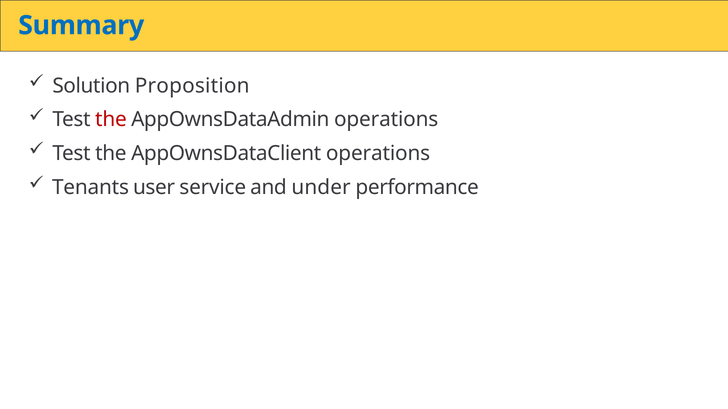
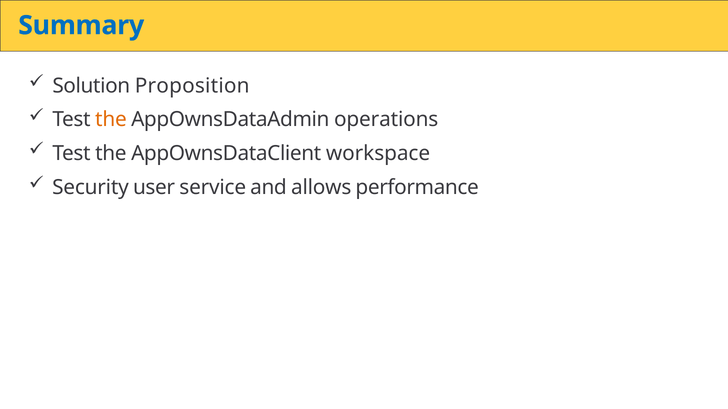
the colour: red -> orange (111, 120)
AppOwnsDataClient operations: operations -> workspace (378, 154)
Tenants: Tenants -> Security (90, 188)
under: under -> allows (321, 188)
